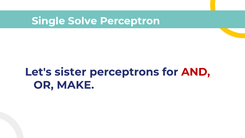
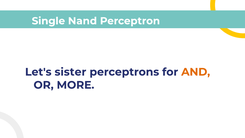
Solve: Solve -> Nand (82, 21)
AND colour: red -> orange (196, 72)
MAKE: MAKE -> MORE (75, 85)
